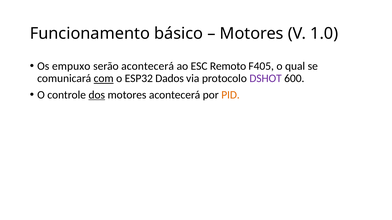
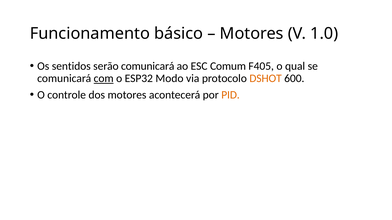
empuxo: empuxo -> sentidos (71, 66)
serão acontecerá: acontecerá -> comunicará (148, 66)
Remoto: Remoto -> Comum (228, 66)
Dados: Dados -> Modo (169, 79)
DSHOT colour: purple -> orange (266, 79)
dos underline: present -> none (97, 95)
